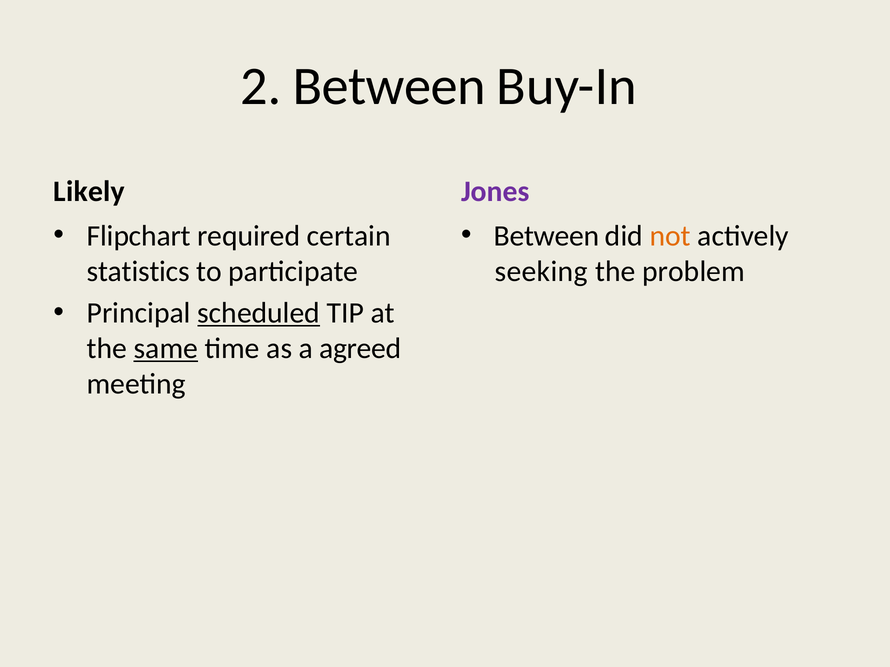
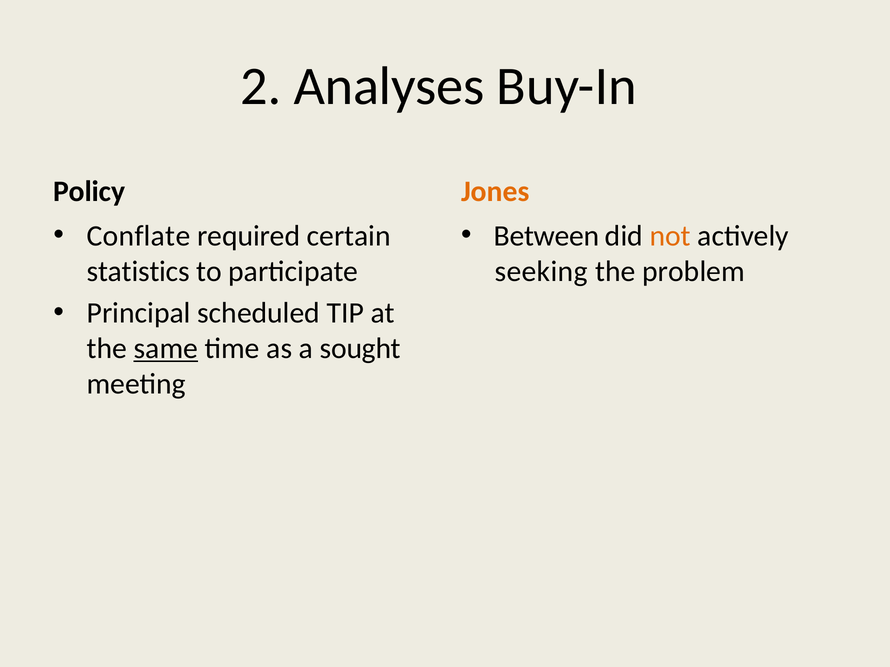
2 Between: Between -> Analyses (389, 86)
Likely: Likely -> Policy (89, 191)
Jones colour: purple -> orange (495, 191)
Flipchart: Flipchart -> Conflate (139, 236)
scheduled underline: present -> none (259, 313)
agreed: agreed -> sought (360, 349)
